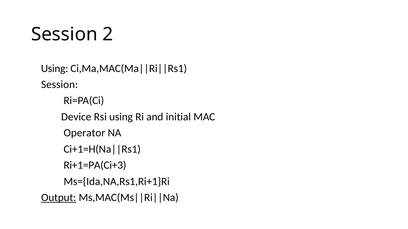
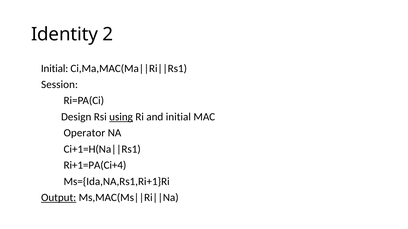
Session: Session -> Identity (65, 34)
Using: Using -> Initial (55, 69)
Device: Device -> Design (76, 117)
using underline: none -> present (121, 117)
Ri+1=PA(Ci+3: Ri+1=PA(Ci+3 -> Ri+1=PA(Ci+4 (95, 166)
